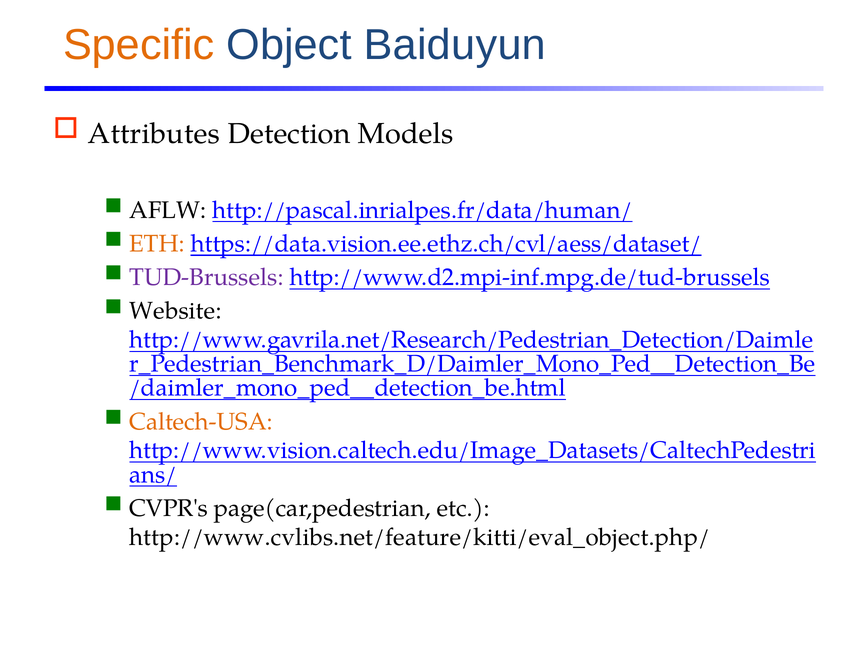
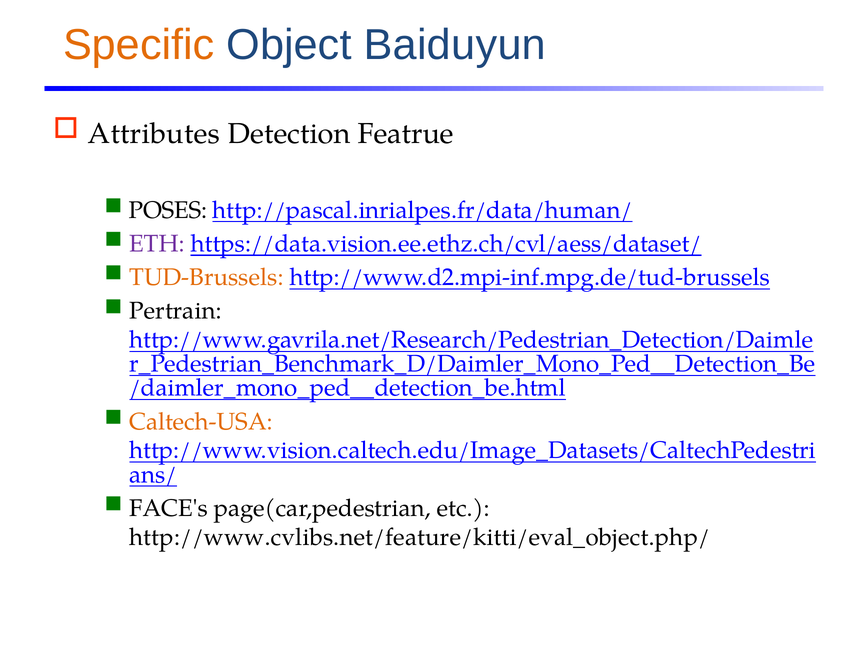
Models: Models -> Featrue (406, 134)
AFLW: AFLW -> POSES (168, 210)
ETH colour: orange -> purple (157, 244)
TUD-Brussels colour: purple -> orange (206, 278)
Website: Website -> Pertrain (175, 311)
CVPR's: CVPR's -> FACE's (169, 509)
